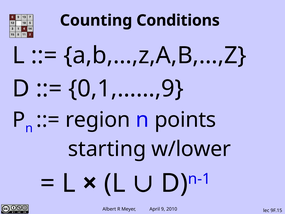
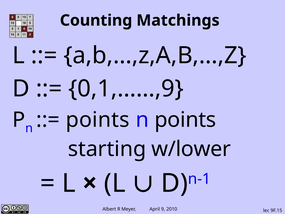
Conditions: Conditions -> Matchings (178, 20)
region: region -> points (98, 120)
